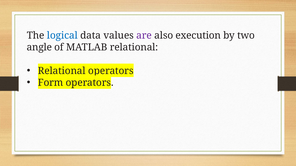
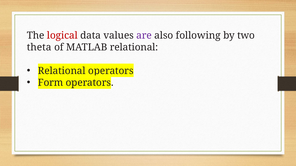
logical colour: blue -> red (62, 36)
execution: execution -> following (198, 36)
angle: angle -> theta (39, 47)
